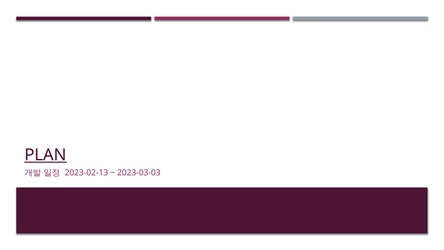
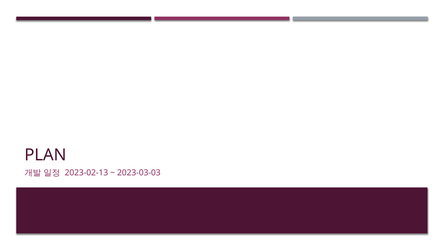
PLAN underline: present -> none (46, 155)
